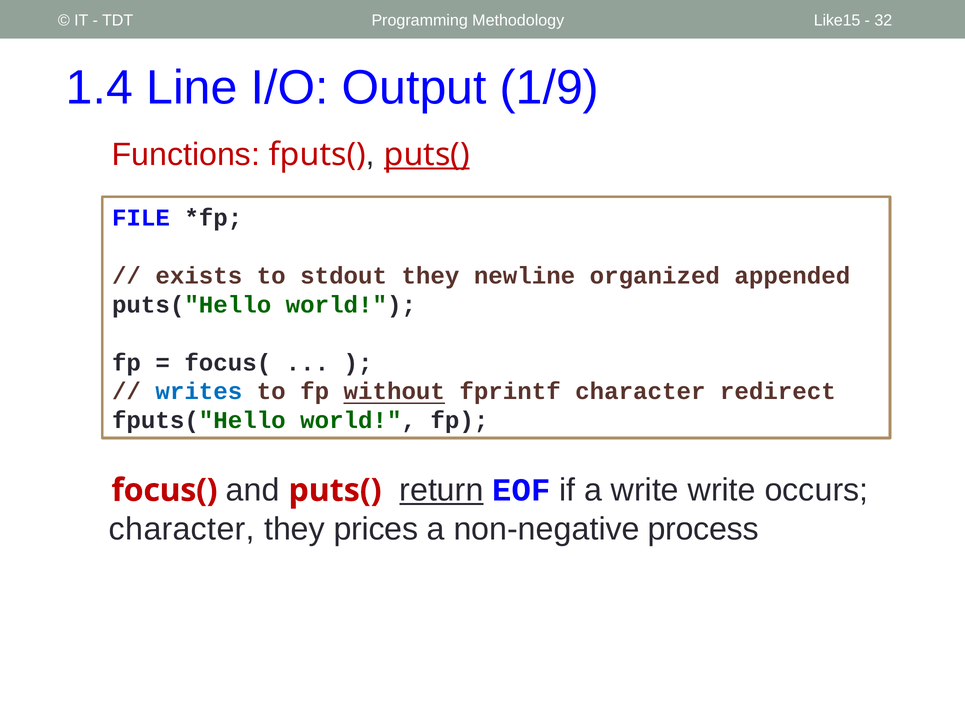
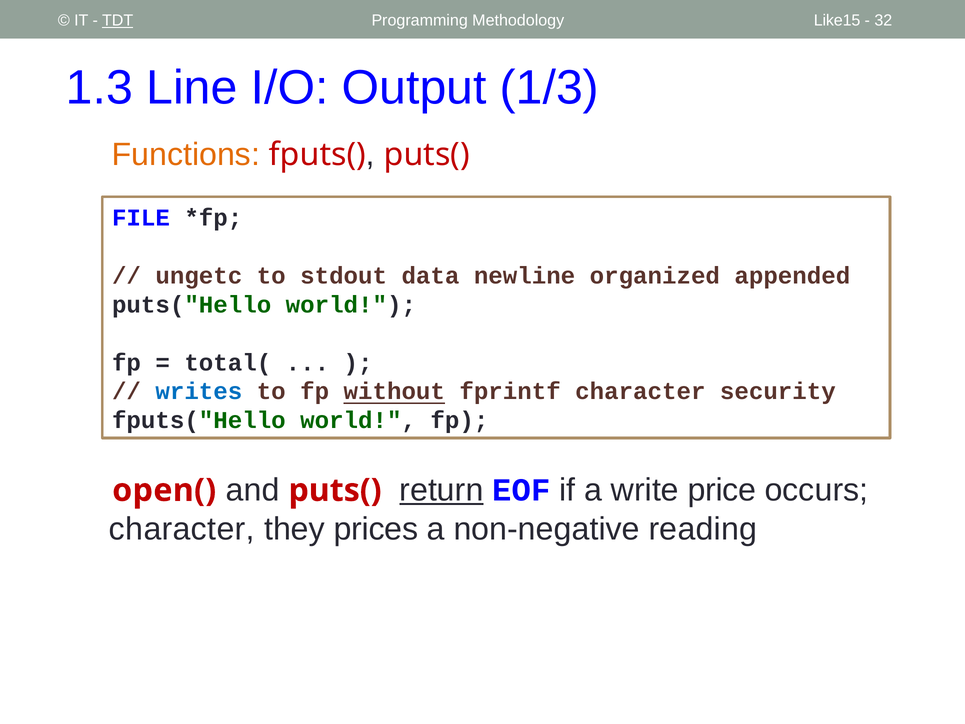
TDT underline: none -> present (118, 20)
1.4: 1.4 -> 1.3 (99, 88)
1/9: 1/9 -> 1/3 (549, 88)
Functions colour: red -> orange (186, 154)
puts( underline: present -> none (427, 154)
exists: exists -> ungetc (199, 276)
stdout they: they -> data (430, 276)
focus(: focus( -> total( (228, 362)
redirect: redirect -> security (778, 391)
focus(: focus( -> open( (164, 490)
write write: write -> price (722, 490)
process: process -> reading (703, 529)
